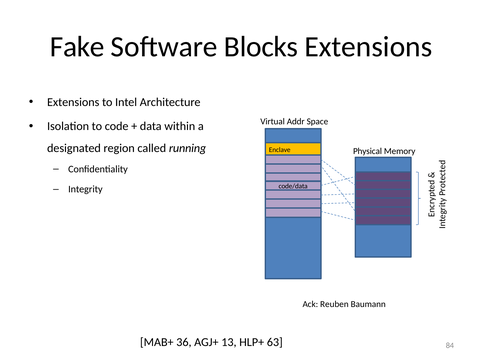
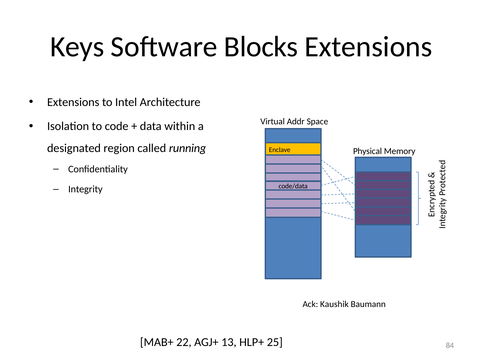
Fake: Fake -> Keys (77, 47)
Reuben: Reuben -> Kaushik (334, 304)
36: 36 -> 22 (184, 342)
63: 63 -> 25 (275, 342)
